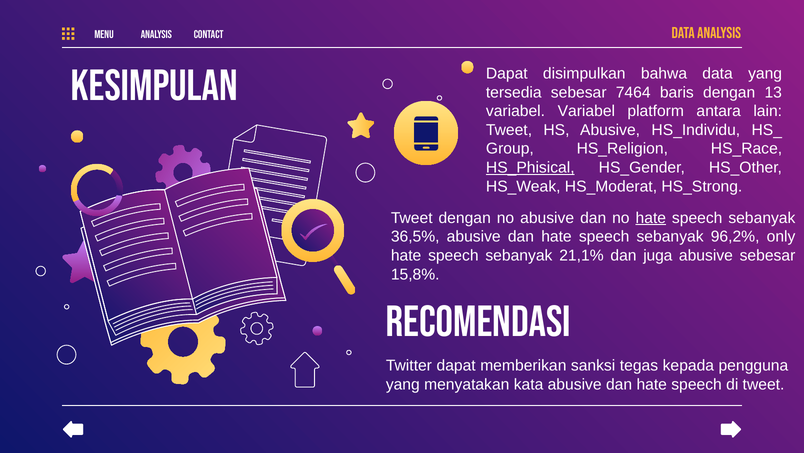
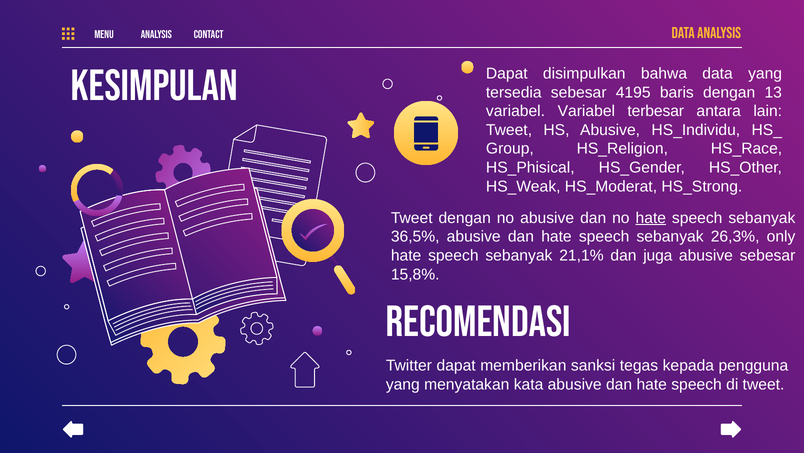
7464: 7464 -> 4195 (633, 92)
platform: platform -> terbesar (656, 111)
HS_Phisical underline: present -> none (530, 167)
96,2%: 96,2% -> 26,3% (735, 236)
